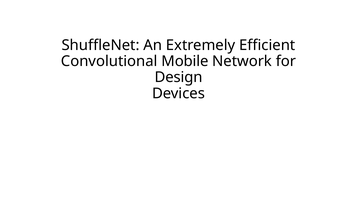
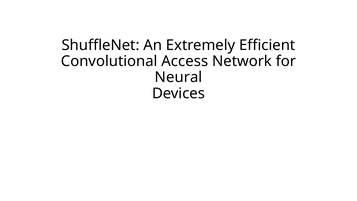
Mobile: Mobile -> Access (185, 61)
Design: Design -> Neural (178, 77)
